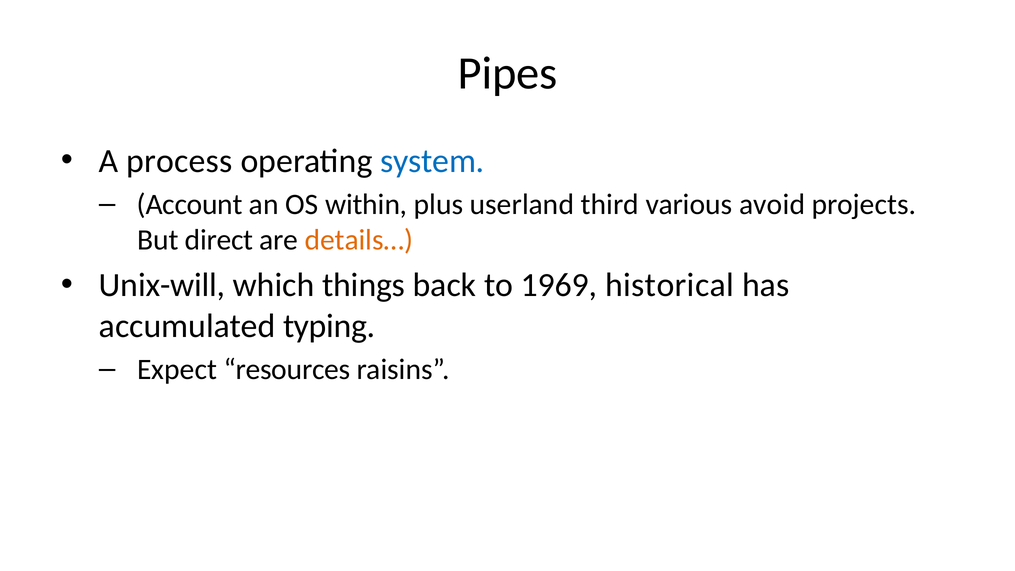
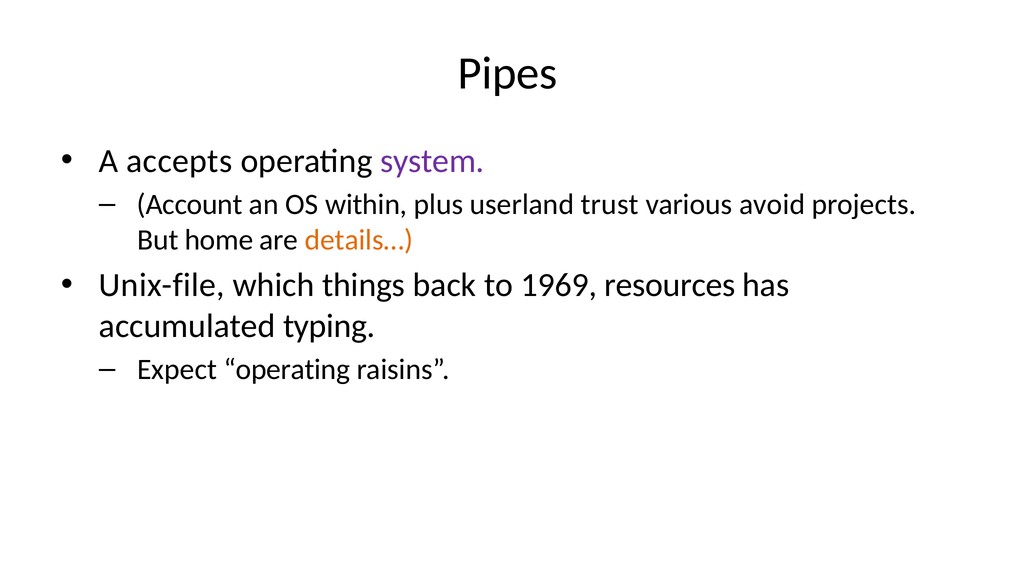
process: process -> accepts (179, 161)
system colour: blue -> purple (432, 161)
third: third -> trust (610, 205)
direct: direct -> home (219, 240)
Unix-will: Unix-will -> Unix-file (162, 285)
historical: historical -> resources (670, 285)
Expect resources: resources -> operating (287, 370)
